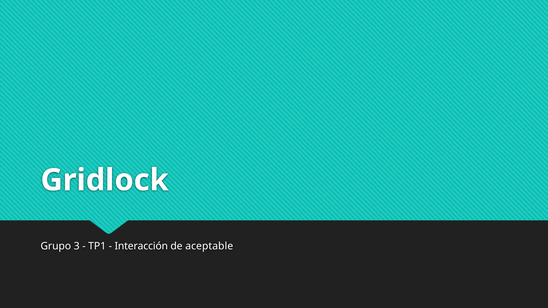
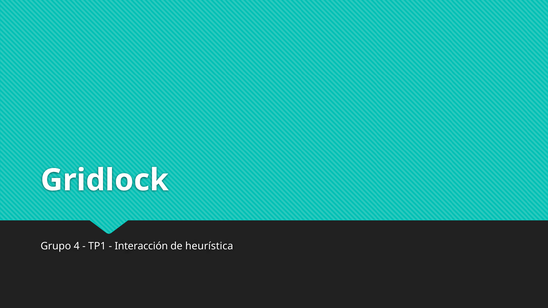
3: 3 -> 4 (77, 246)
aceptable: aceptable -> heurística (209, 246)
